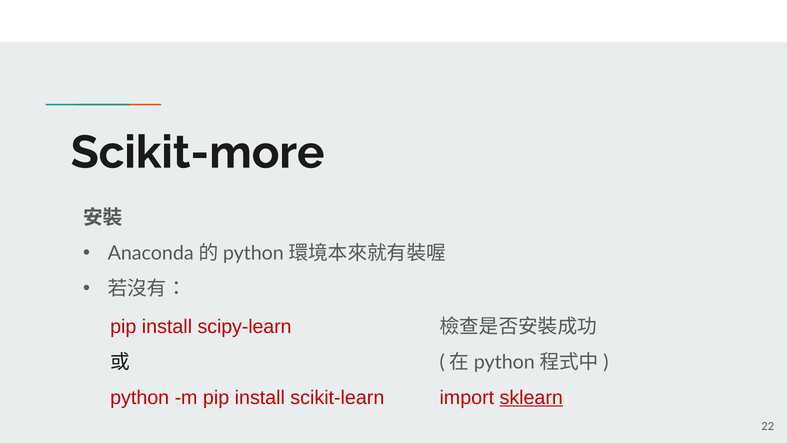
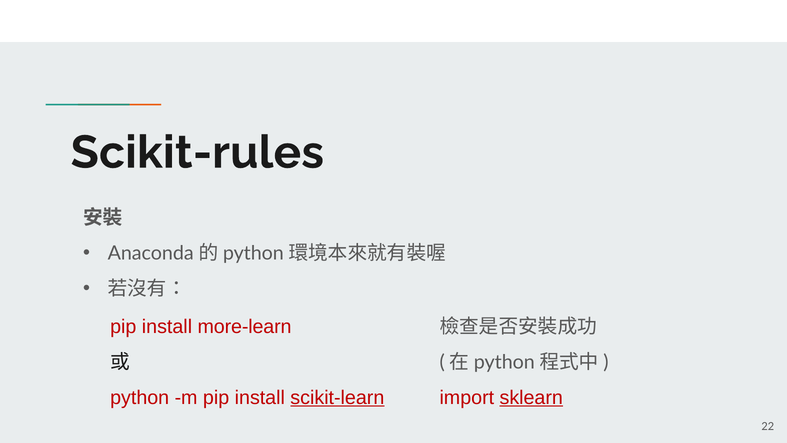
Scikit-more: Scikit-more -> Scikit-rules (197, 152)
scipy-learn: scipy-learn -> more-learn (245, 327)
scikit-learn underline: none -> present (337, 397)
